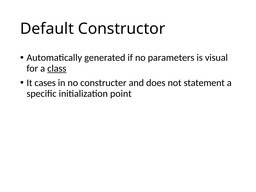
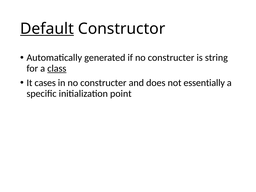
Default underline: none -> present (47, 29)
if no parameters: parameters -> constructer (171, 58)
visual: visual -> string (216, 58)
statement: statement -> essentially (204, 83)
